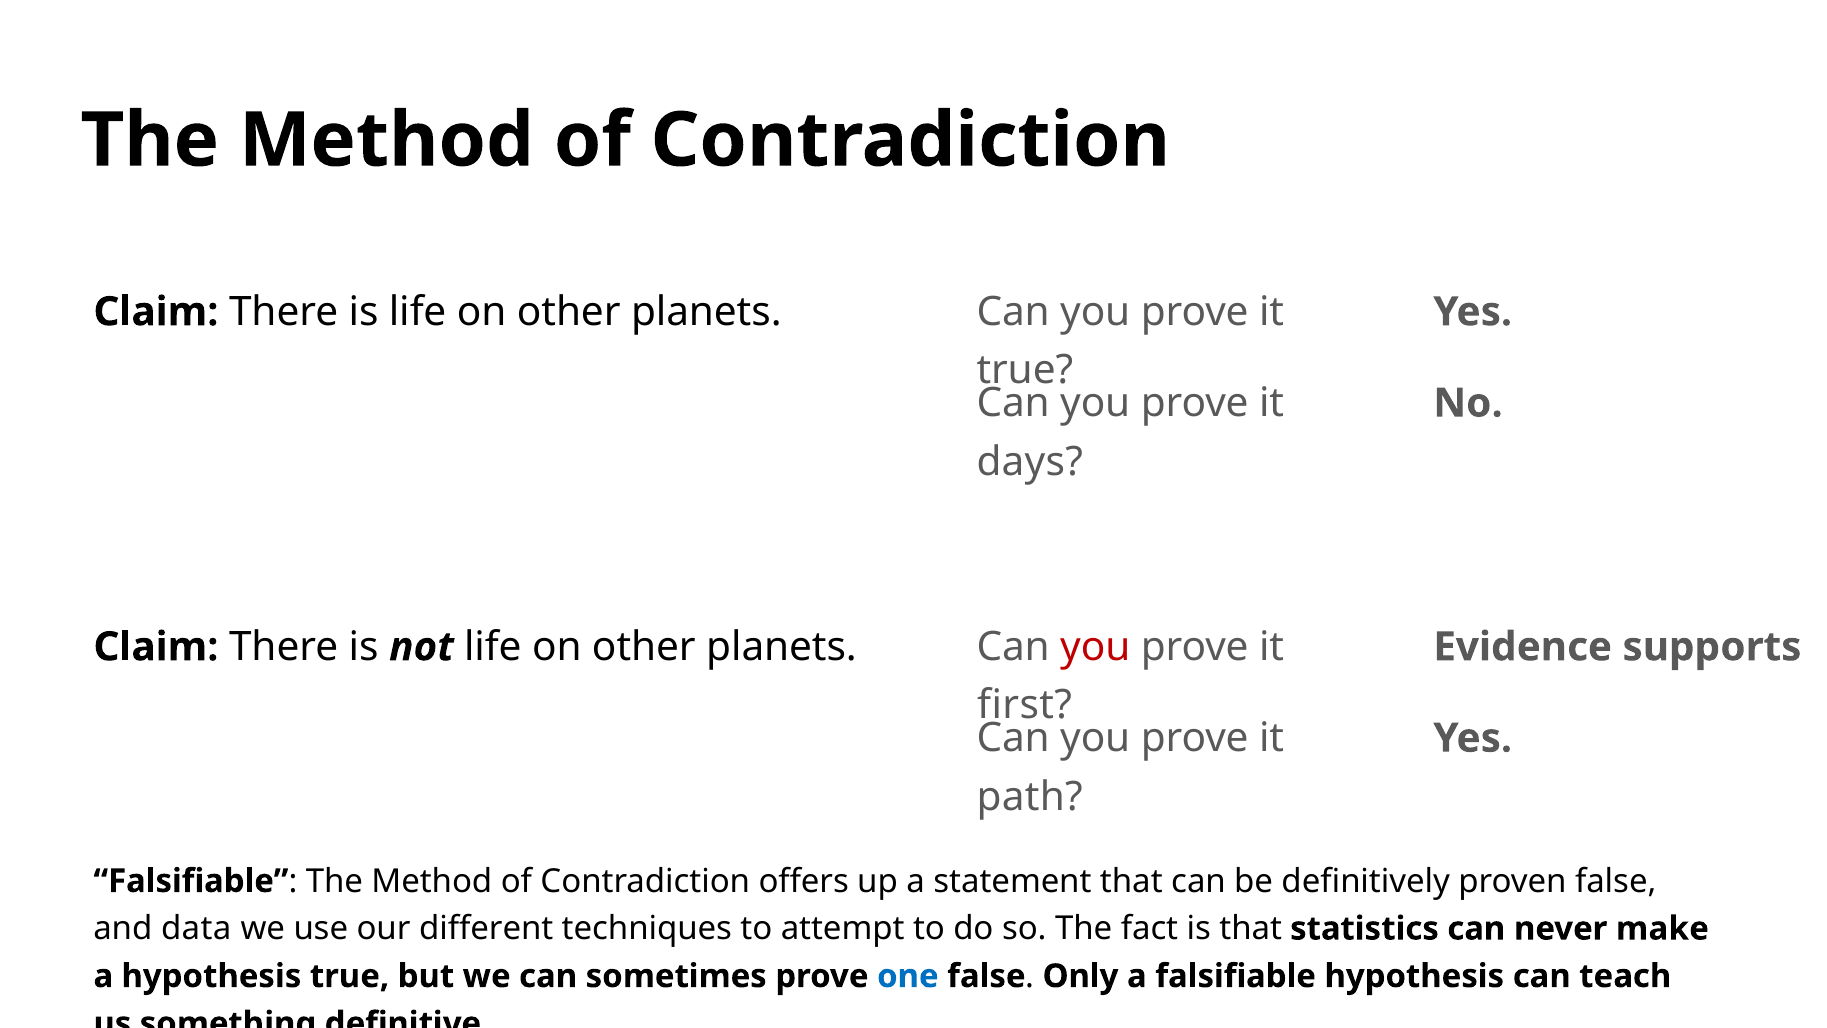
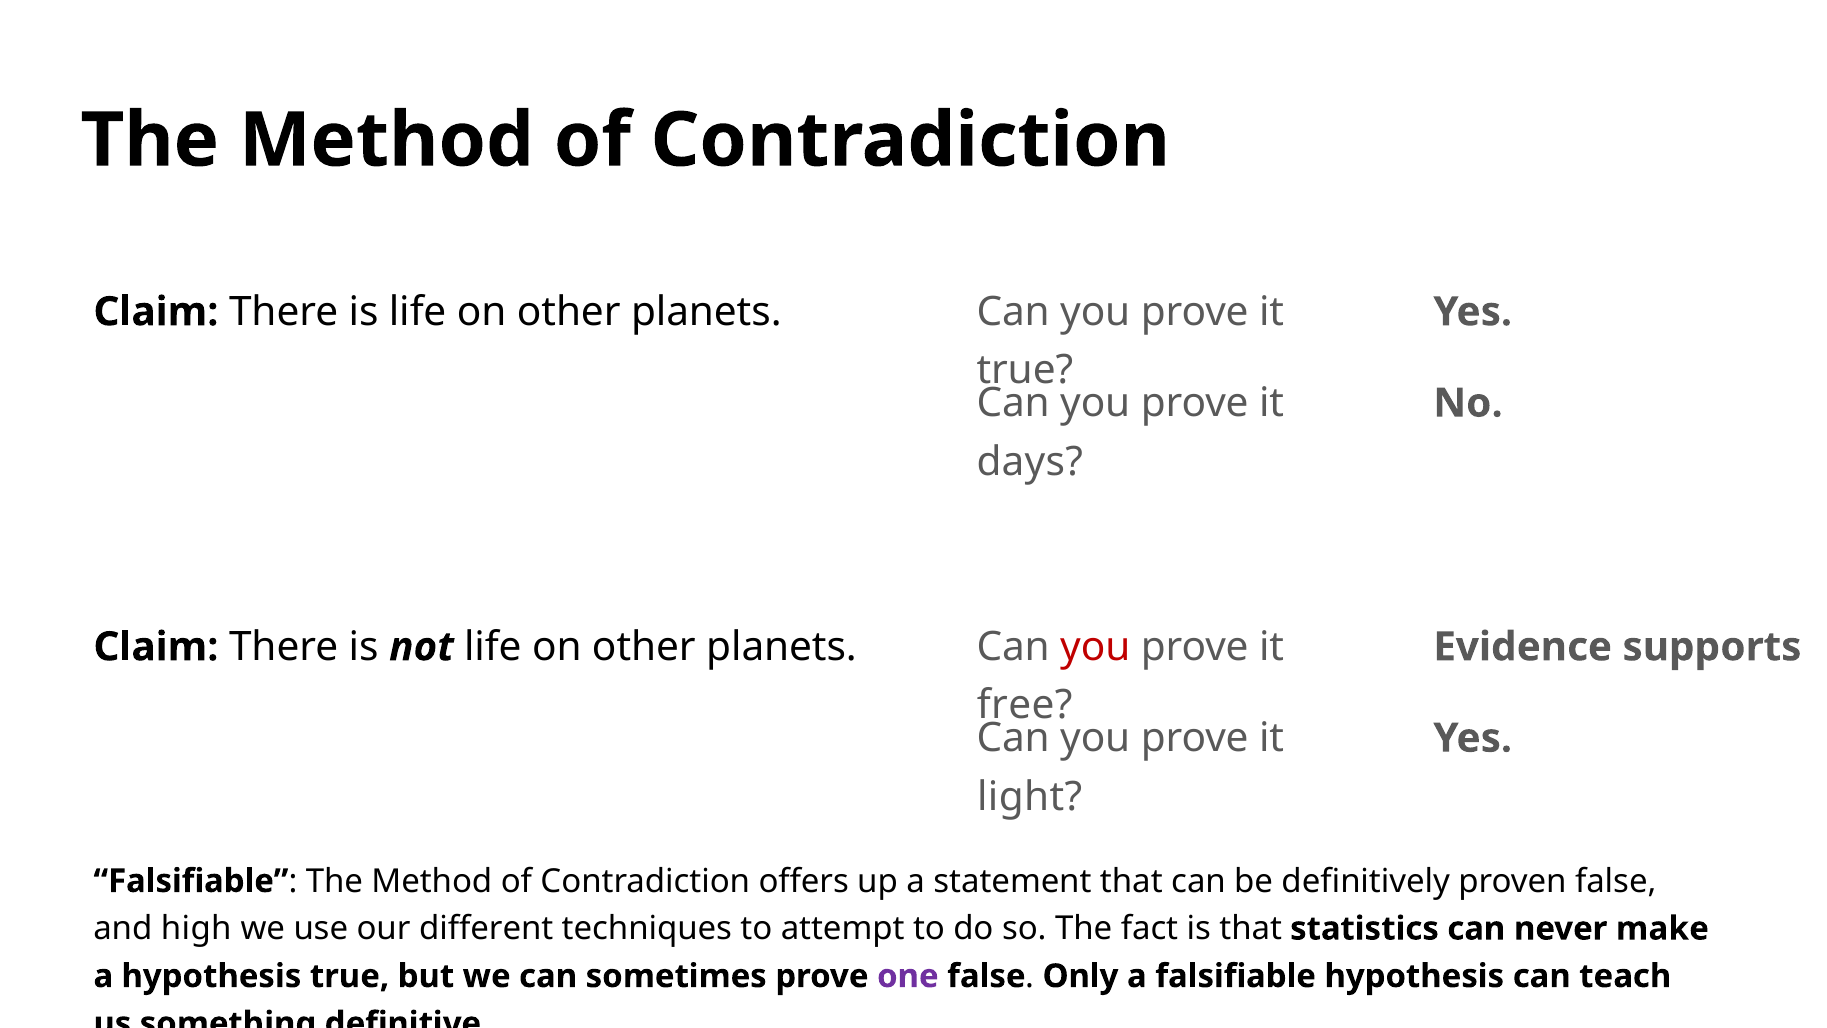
first: first -> free (1025, 705)
path: path -> light (1030, 797)
data: data -> high (196, 928)
one colour: blue -> purple (908, 976)
